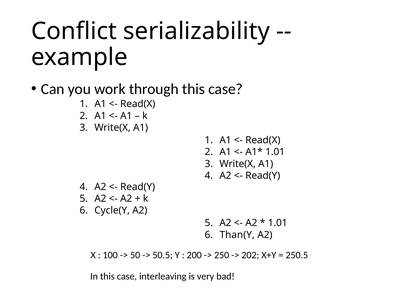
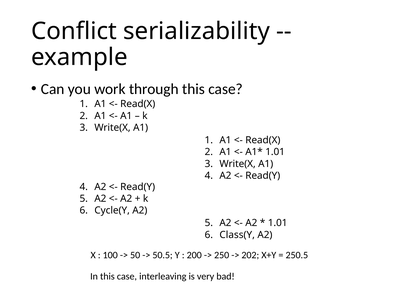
Than(Y: Than(Y -> Class(Y (237, 235)
